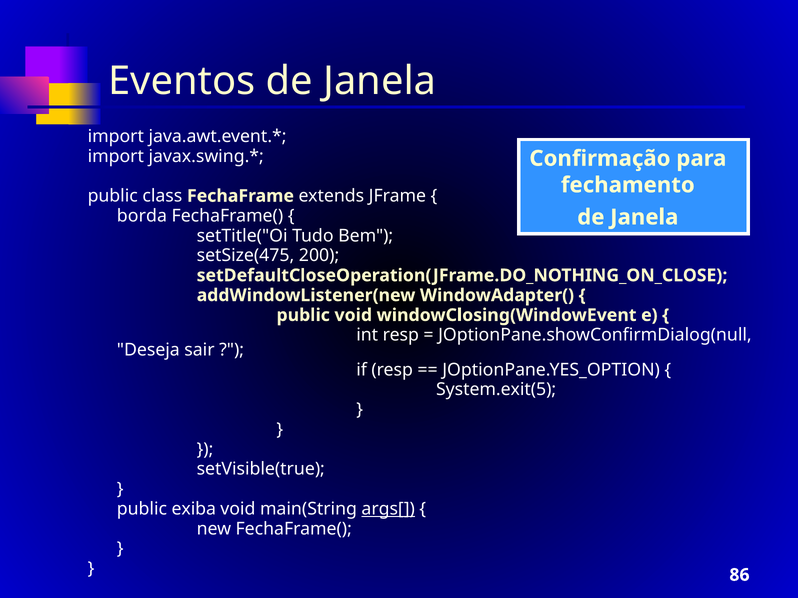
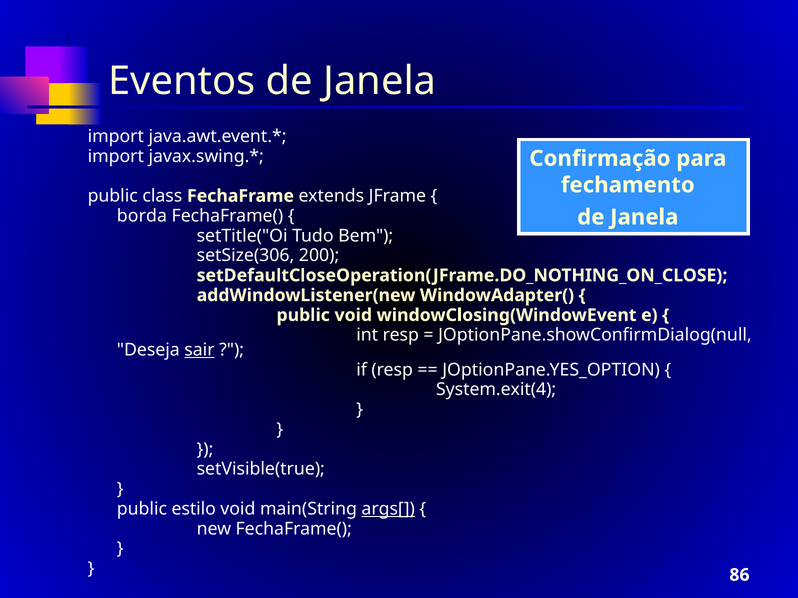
setSize(475: setSize(475 -> setSize(306 (245, 256)
sair underline: none -> present (199, 350)
System.exit(5: System.exit(5 -> System.exit(4 (496, 390)
exiba: exiba -> estilo (194, 509)
